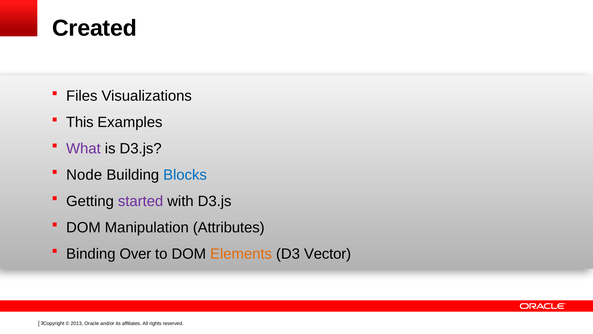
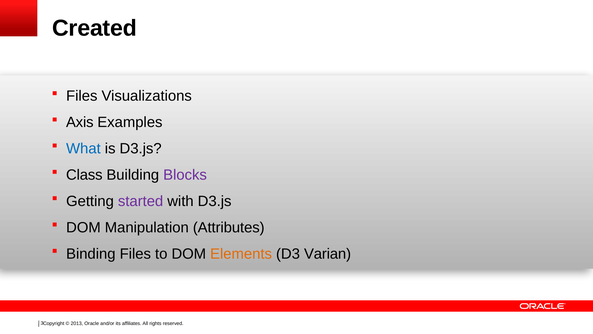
This: This -> Axis (80, 122)
What colour: purple -> blue (83, 148)
Node: Node -> Class (84, 175)
Blocks colour: blue -> purple (185, 175)
Binding Over: Over -> Files (135, 253)
Vector: Vector -> Varian (328, 253)
